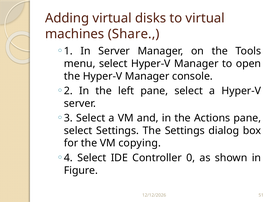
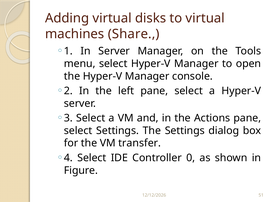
copying: copying -> transfer (140, 143)
